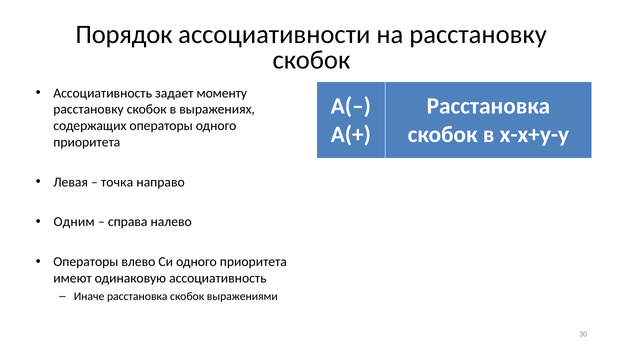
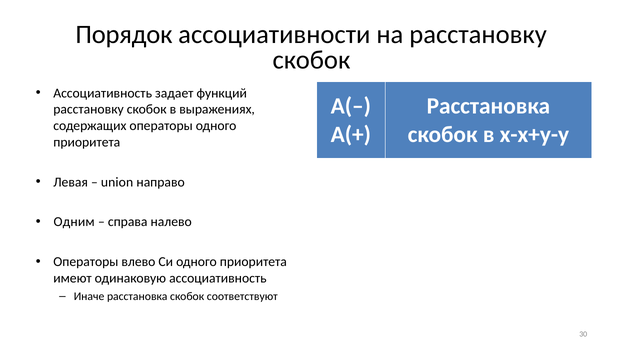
моменту: моменту -> функций (222, 93)
точка: точка -> union (117, 182)
выражениями: выражениями -> соответствуют (242, 297)
